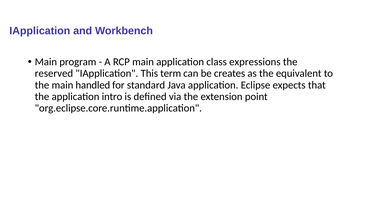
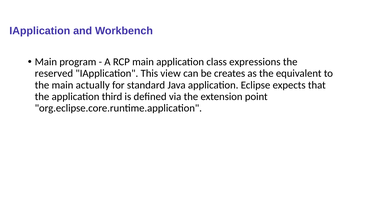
term: term -> view (171, 73)
handled: handled -> actually (93, 85)
intro: intro -> third (112, 96)
